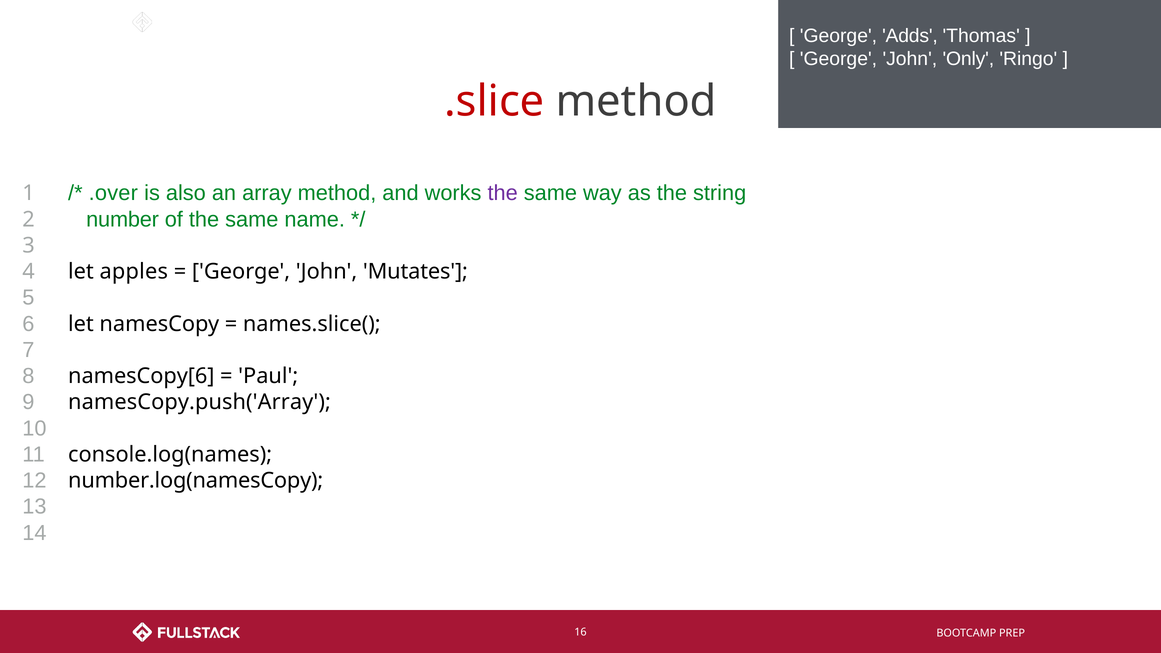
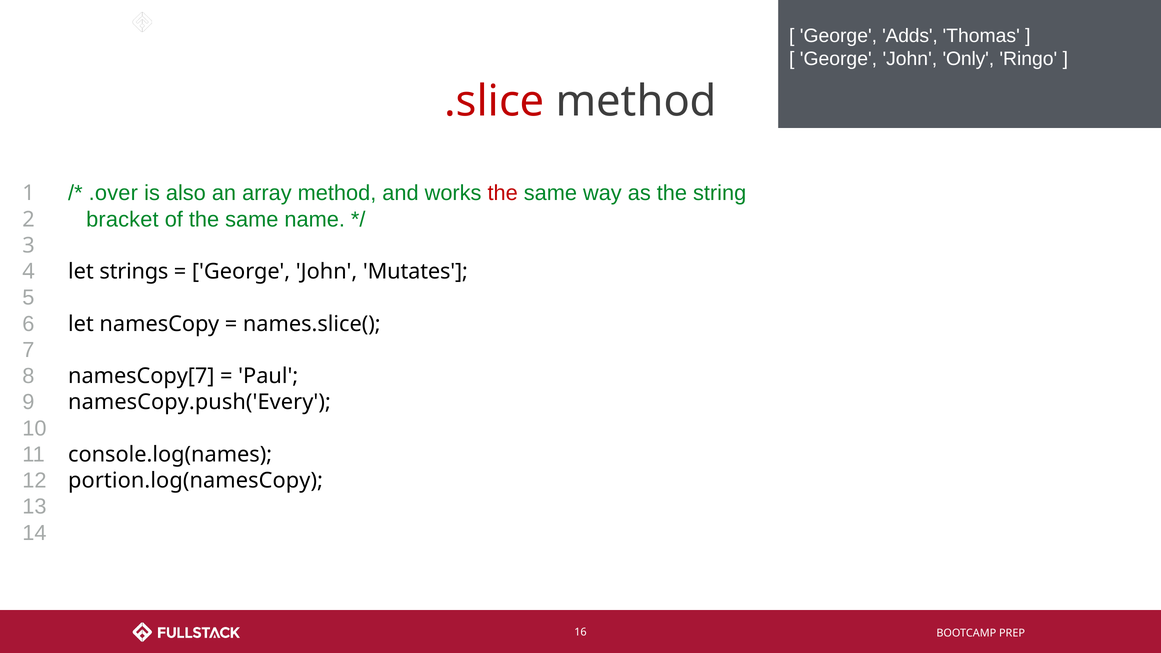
the colour: purple -> red (503, 193)
number: number -> bracket (122, 219)
apples: apples -> strings (134, 272)
namesCopy[6: namesCopy[6 -> namesCopy[7 (141, 376)
namesCopy.push('Array: namesCopy.push('Array -> namesCopy.push('Every (199, 402)
number.log(namesCopy: number.log(namesCopy -> portion.log(namesCopy (196, 481)
